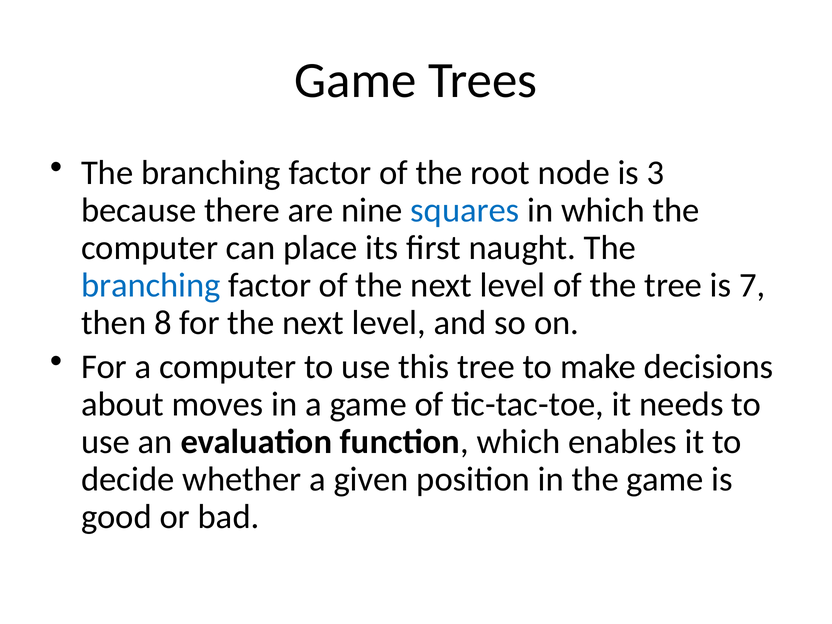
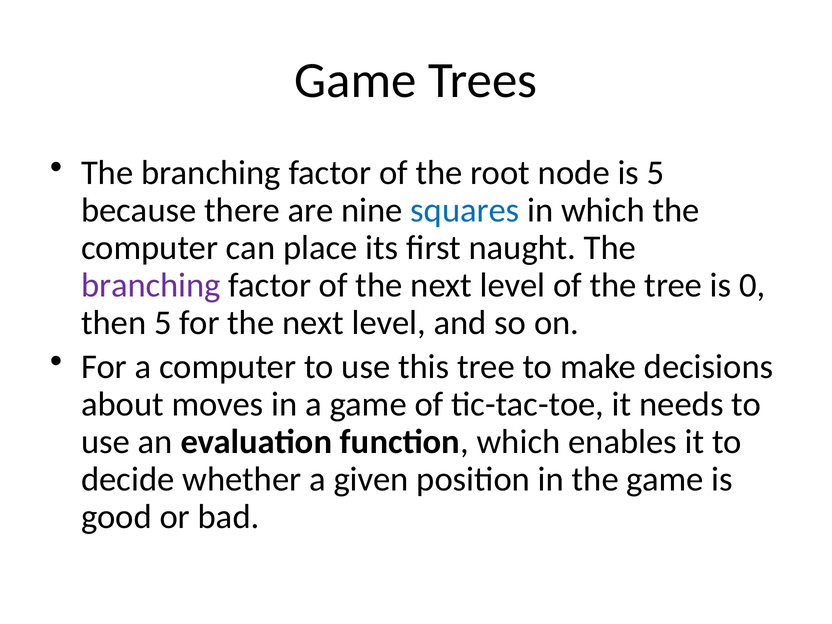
is 3: 3 -> 5 (656, 173)
branching colour: blue -> purple (151, 285)
7: 7 -> 0 (752, 285)
then 8: 8 -> 5 (163, 323)
